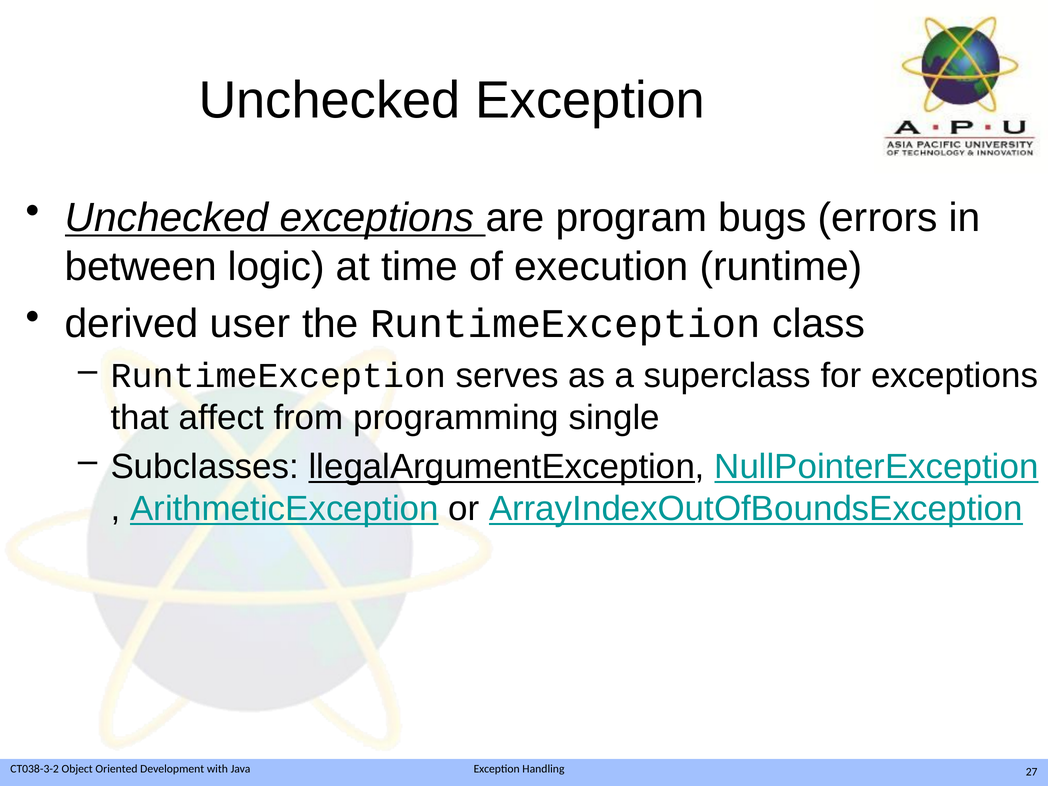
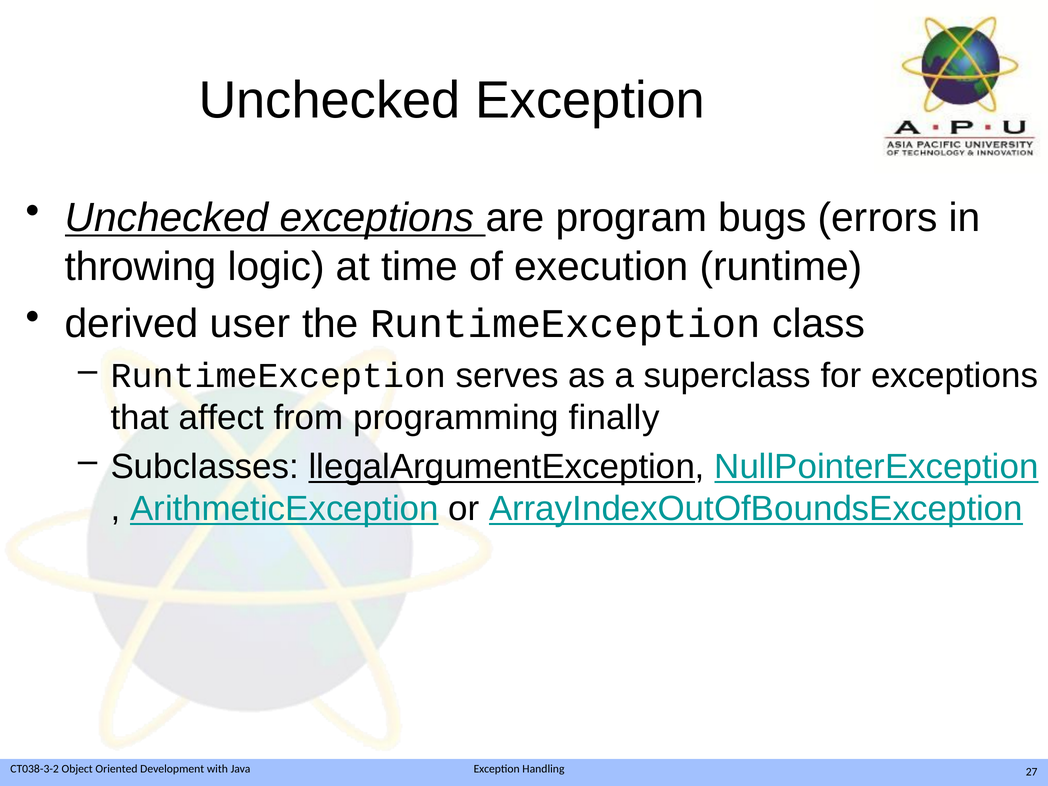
between: between -> throwing (141, 267)
single: single -> finally (614, 418)
